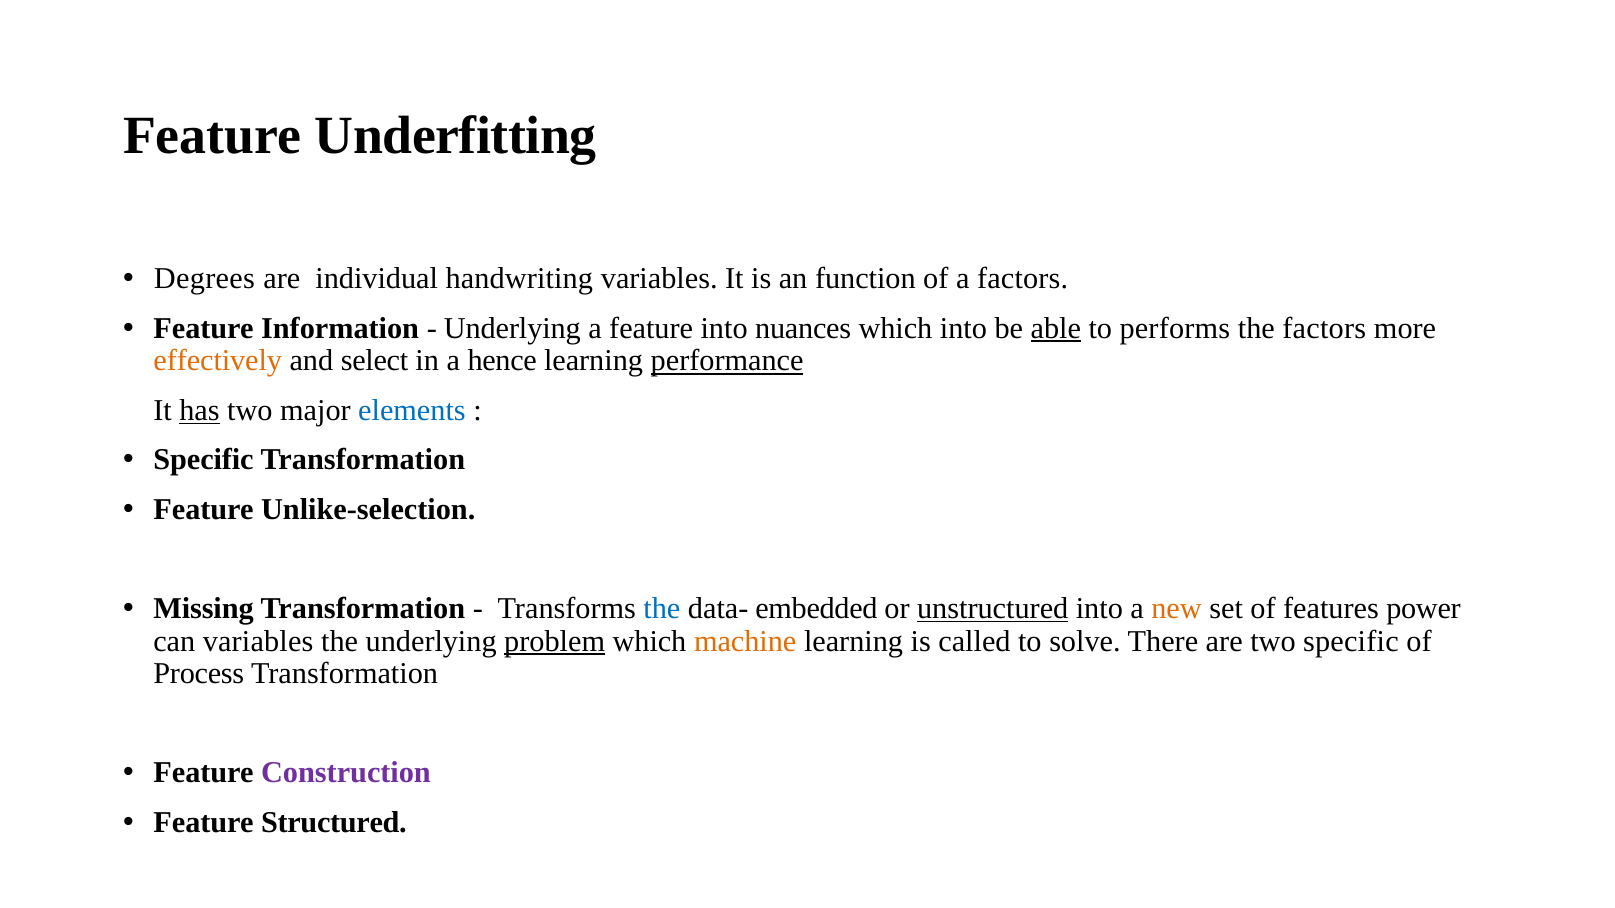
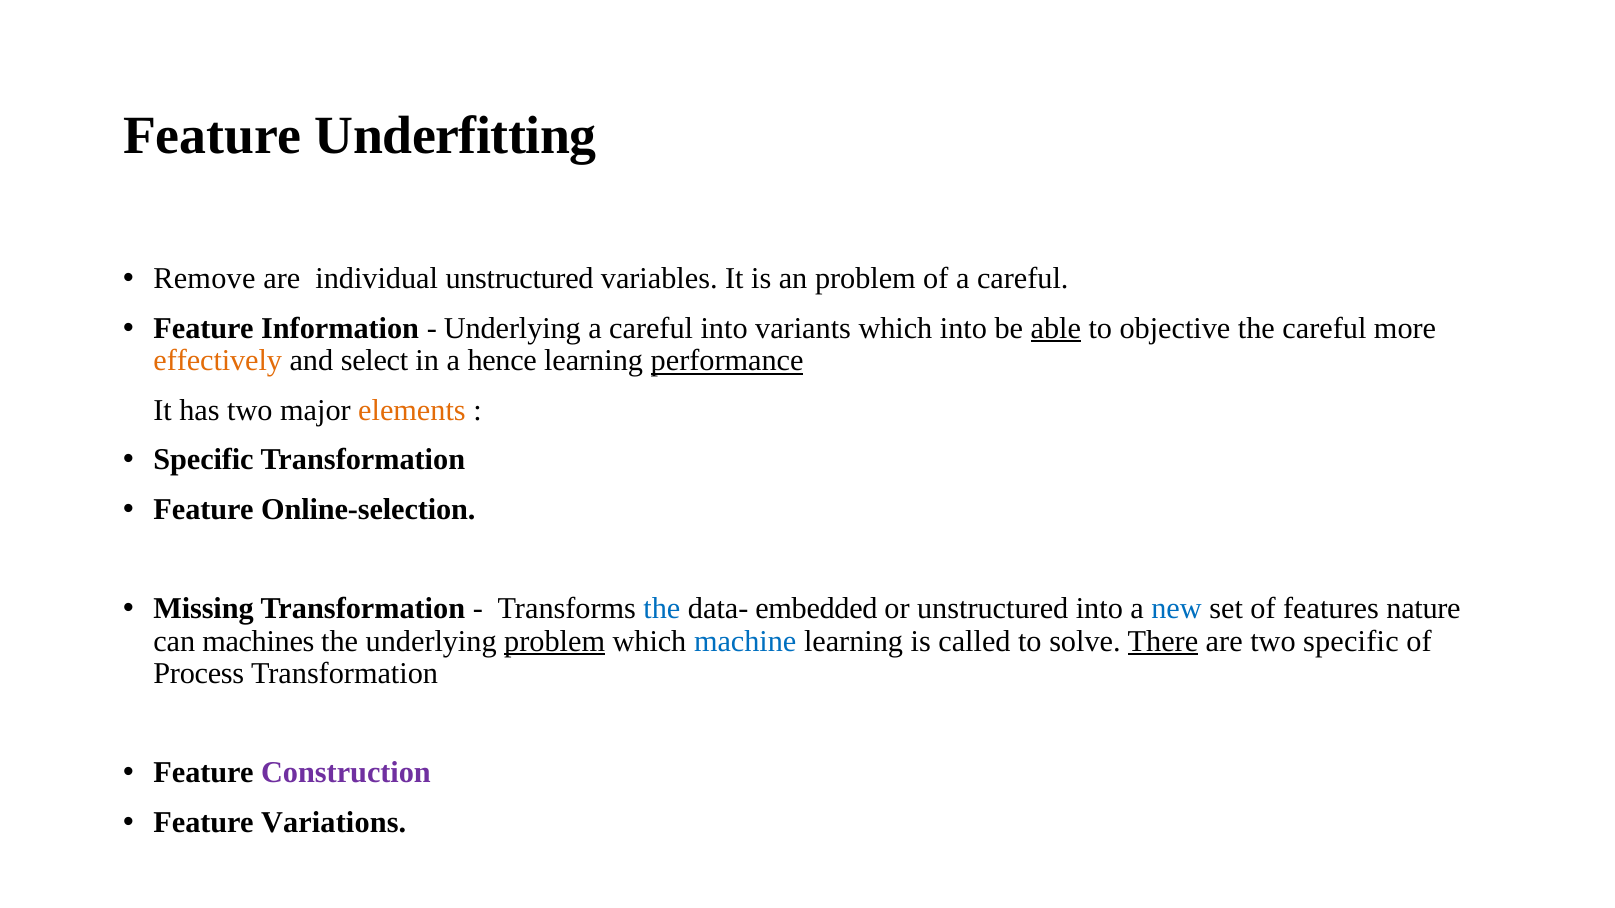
Degrees: Degrees -> Remove (204, 279)
individual handwriting: handwriting -> unstructured (520, 279)
an function: function -> problem (865, 279)
of a factors: factors -> careful (1023, 279)
feature: feature -> careful (651, 328)
nuances: nuances -> variants (803, 328)
performs: performs -> objective (1175, 328)
the factors: factors -> careful (1324, 328)
has underline: present -> none (200, 411)
elements colour: blue -> orange (412, 411)
Unlike-selection: Unlike-selection -> Online-selection (368, 510)
unstructured underline: present -> none (993, 609)
new colour: orange -> blue (1177, 609)
power: power -> nature (1424, 609)
can variables: variables -> machines (258, 641)
machine colour: orange -> blue (745, 641)
There underline: none -> present (1163, 641)
Structured: Structured -> Variations (334, 823)
